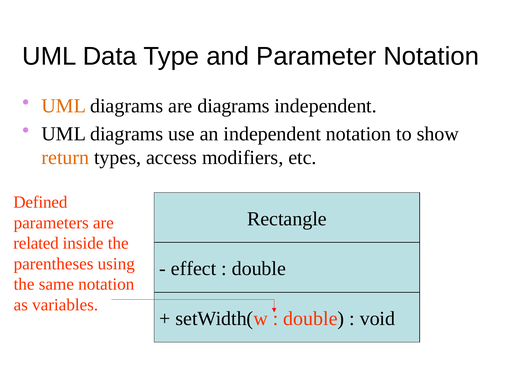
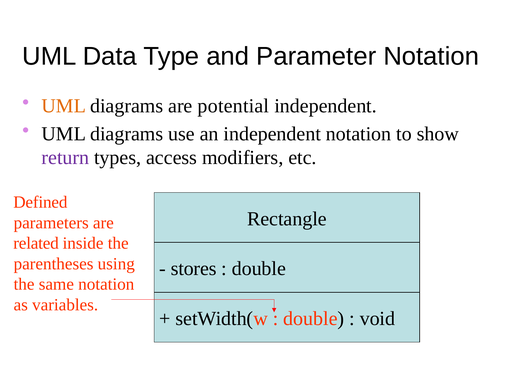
are diagrams: diagrams -> potential (233, 106)
return colour: orange -> purple (65, 158)
effect: effect -> stores (194, 269)
